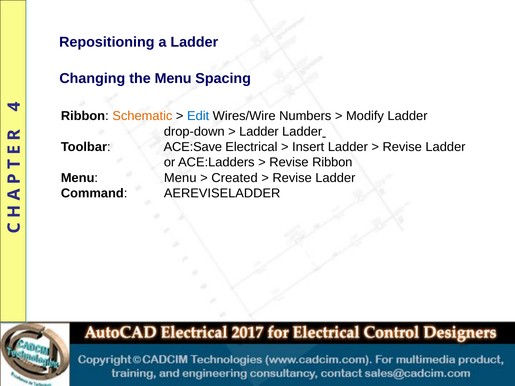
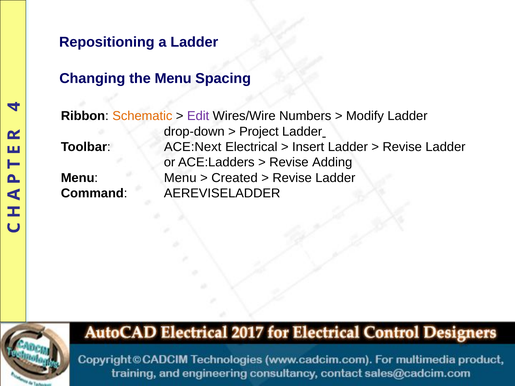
Edit colour: blue -> purple (198, 116)
Ladder: Ladder -> Project (259, 132)
ACE:Save: ACE:Save -> ACE:Next (193, 147)
Revise Ribbon: Ribbon -> Adding (332, 162)
